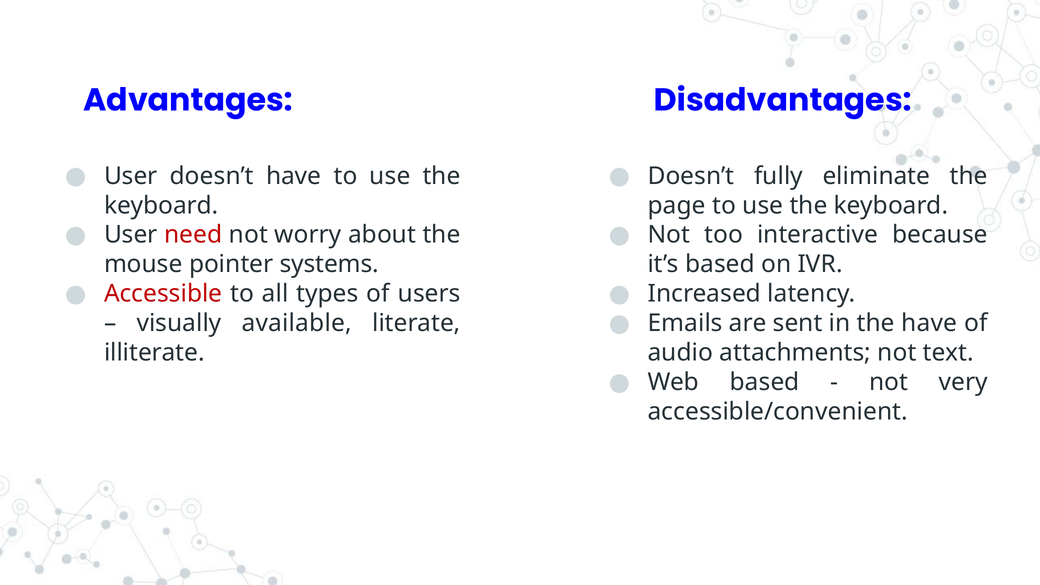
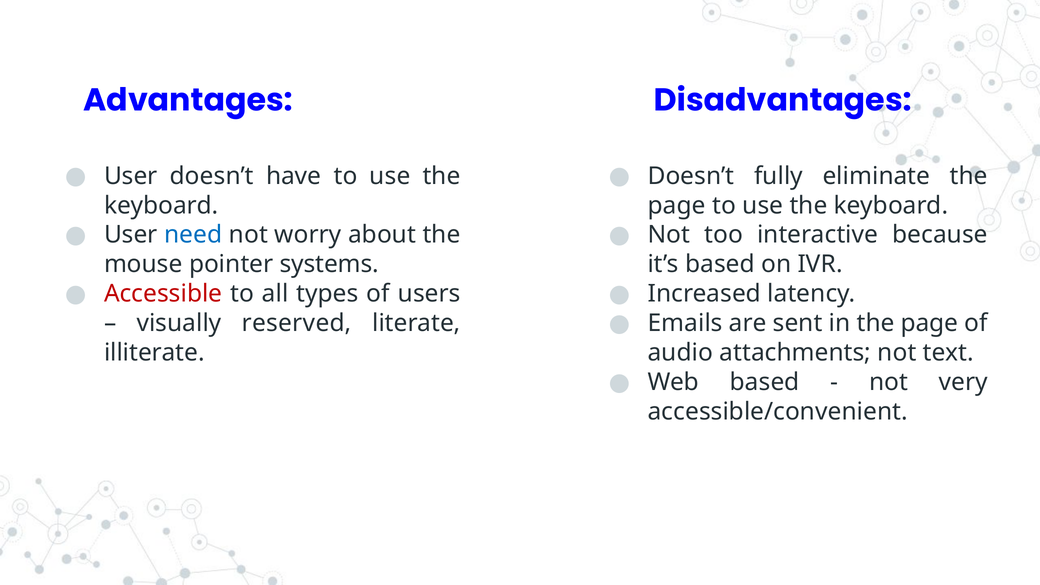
need colour: red -> blue (193, 235)
in the have: have -> page (930, 323)
available: available -> reserved (297, 323)
